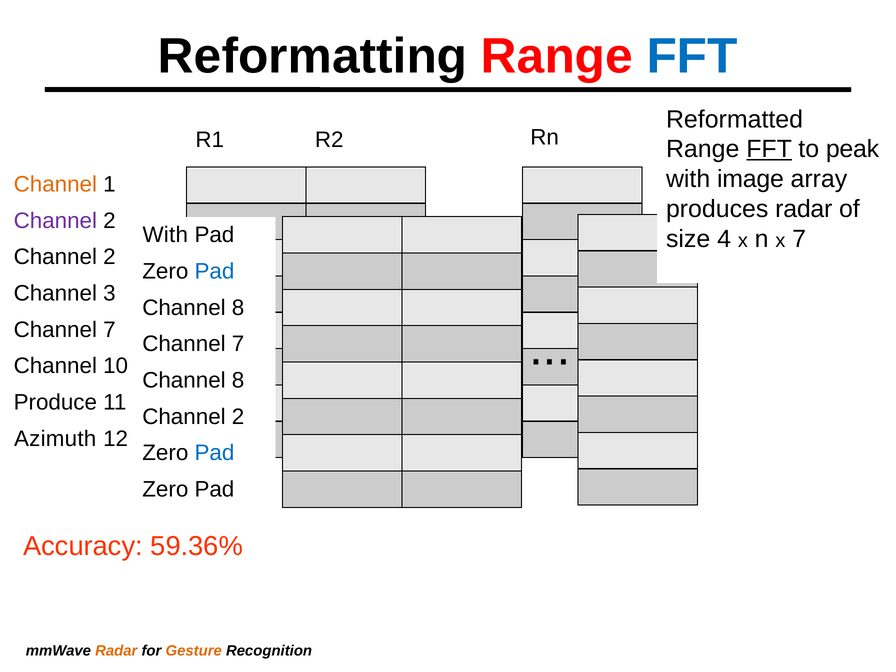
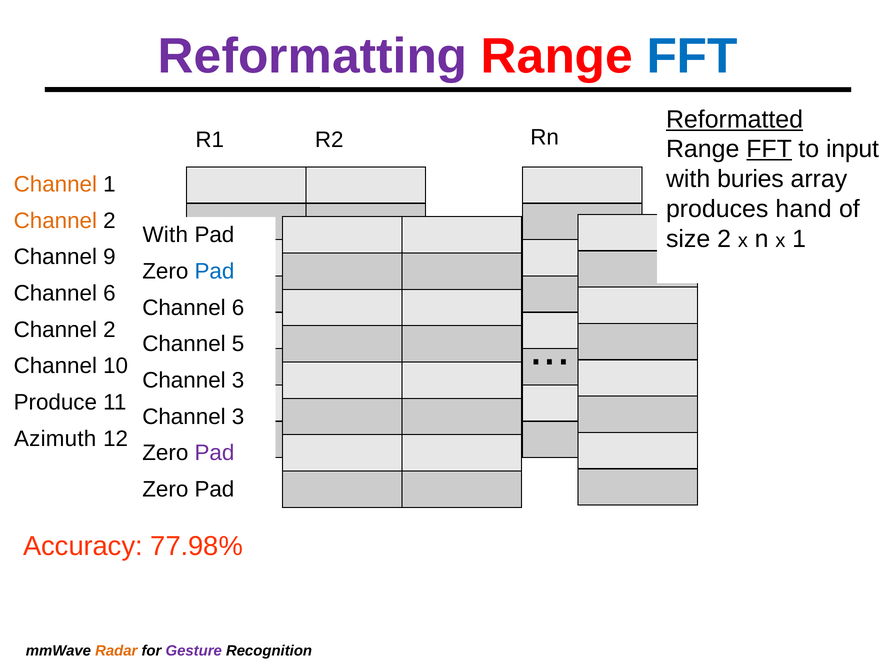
Reformatting colour: black -> purple (313, 57)
Reformatted underline: none -> present (735, 119)
peak: peak -> input (853, 149)
image: image -> buries (750, 179)
produces radar: radar -> hand (804, 209)
Channel colour: purple -> orange (55, 221)
size 4: 4 -> 2 (724, 239)
x 7: 7 -> 1 (799, 239)
2: 2 -> 9 (109, 257)
3: 3 -> 6 (109, 293)
8: 8 -> 6 (238, 308)
7: 7 -> 2 (109, 330)
7: 7 -> 5 (238, 344)
8: 8 -> 3 (238, 380)
2: 2 -> 3 (238, 417)
Pad colour: blue -> purple (214, 453)
59.36%: 59.36% -> 77.98% (197, 546)
Gesture colour: orange -> purple (194, 651)
